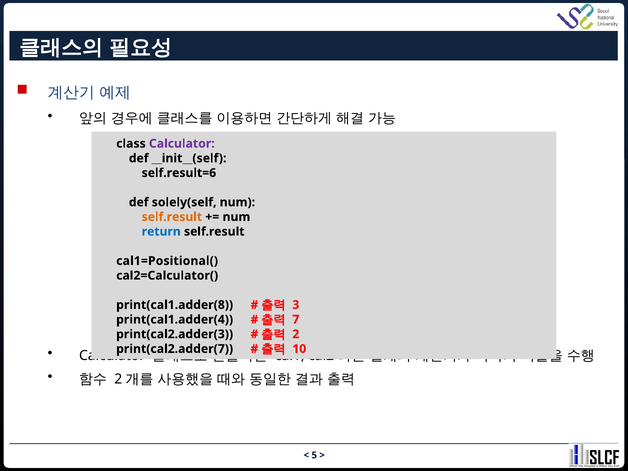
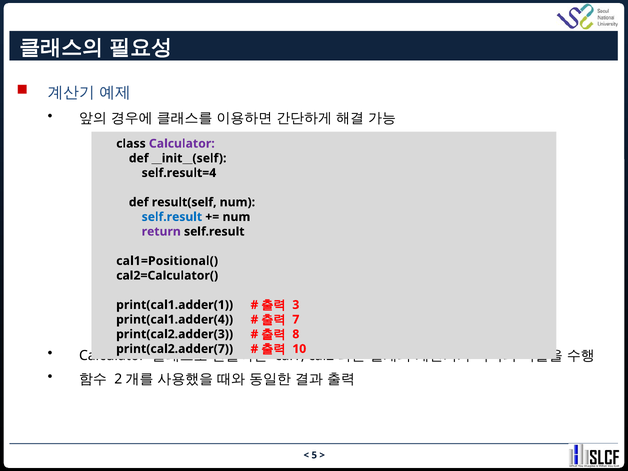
self.result=6: self.result=6 -> self.result=4 (179, 173)
solely(self: solely(self -> result(self (184, 202)
self.result colour: orange -> blue (172, 217)
return colour: blue -> purple (161, 232)
print(cal1.adder(8: print(cal1.adder(8 -> print(cal1.adder(1 (175, 305)
2: 2 -> 8 (296, 334)
